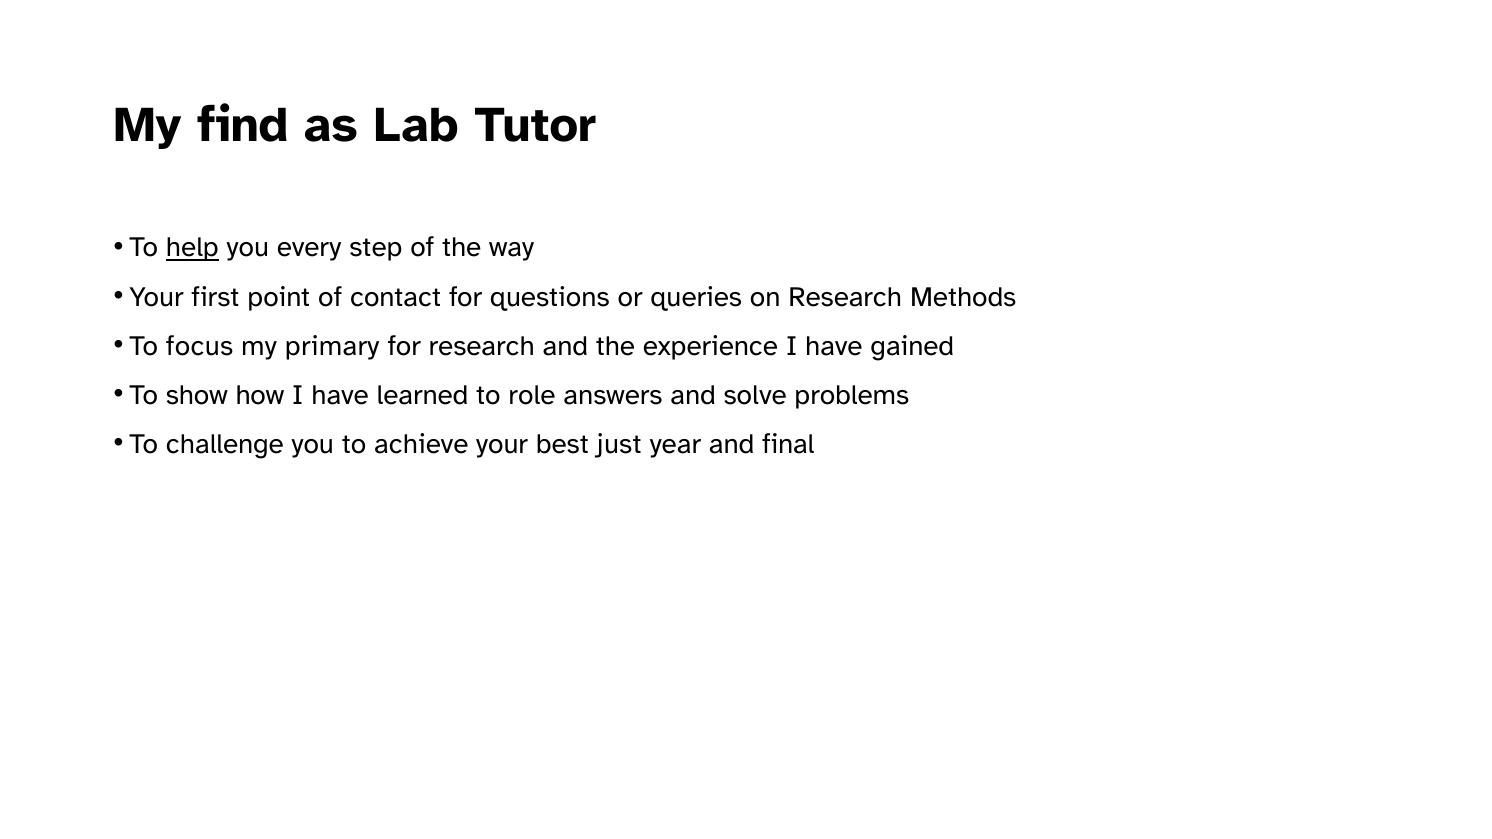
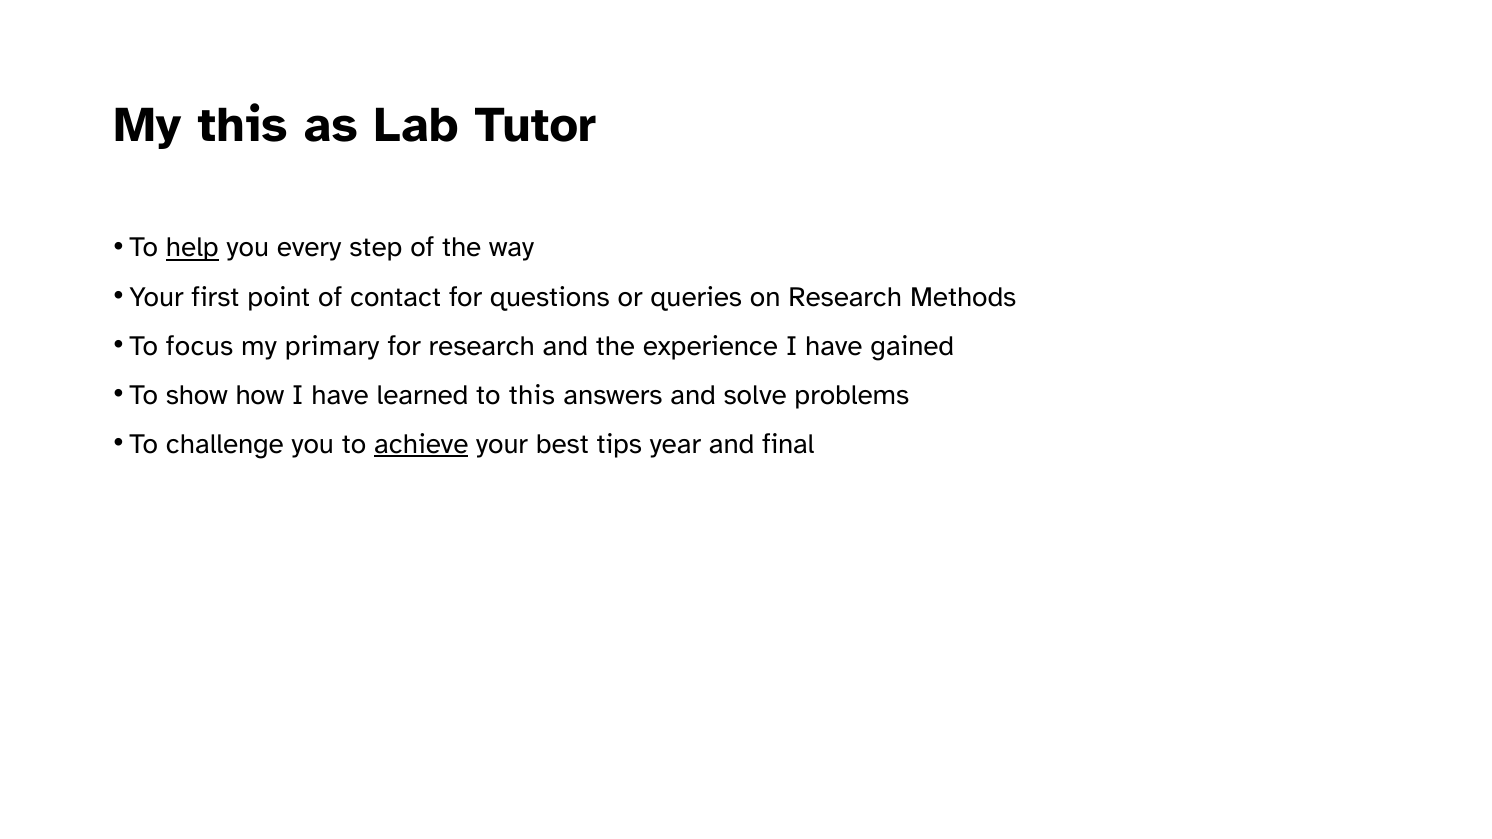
My find: find -> this (243, 125)
to role: role -> this (532, 395)
achieve underline: none -> present (421, 444)
just: just -> tips (619, 444)
